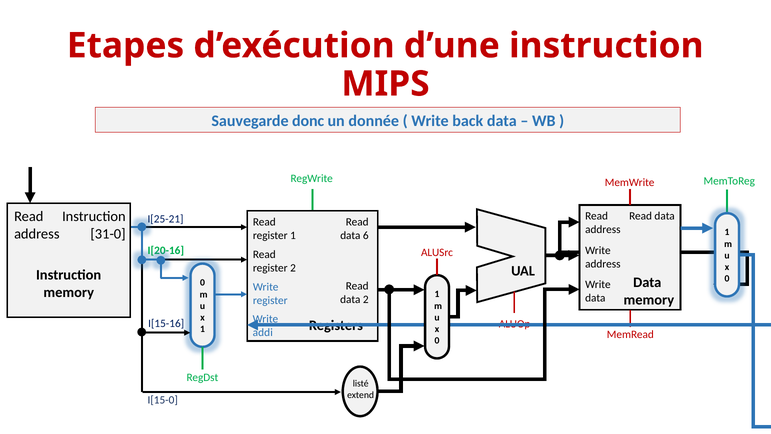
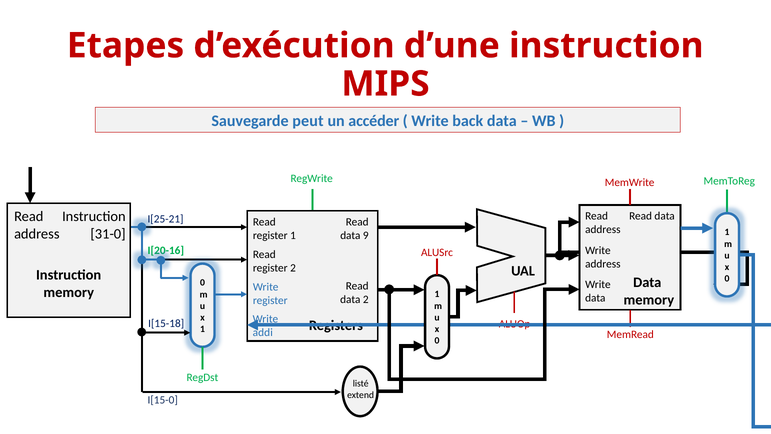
donc: donc -> peut (308, 121)
donnée: donnée -> accéder (374, 121)
6: 6 -> 9 (366, 235)
I[15-16: I[15-16 -> I[15-18 (166, 323)
